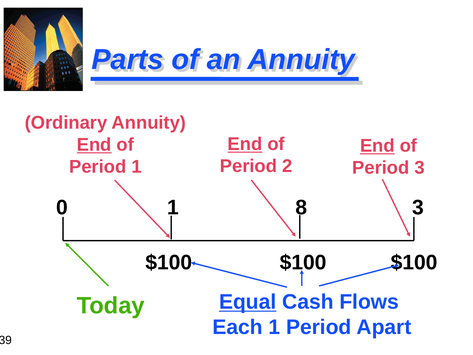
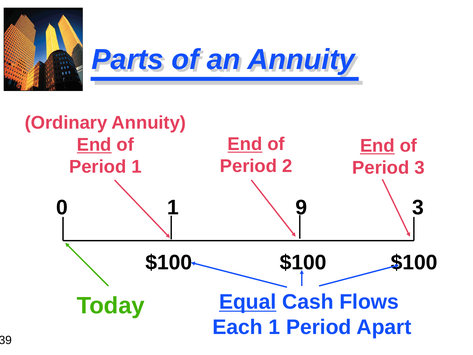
8: 8 -> 9 (301, 208)
